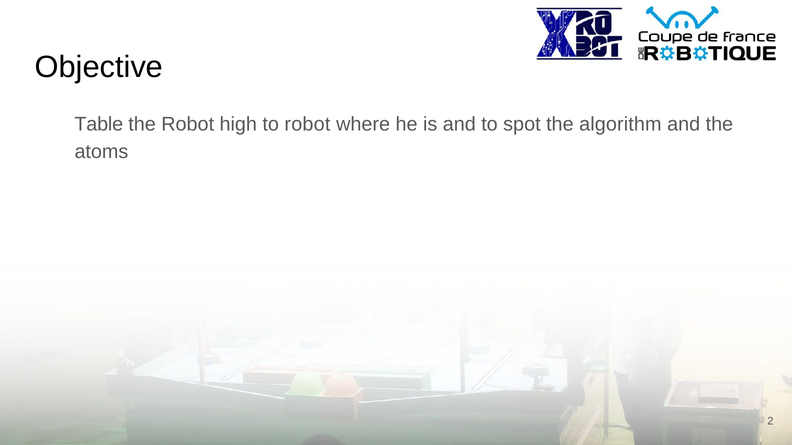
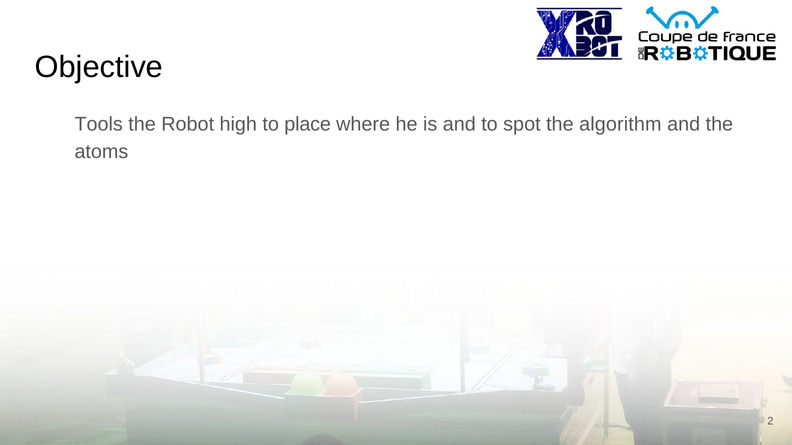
Table: Table -> Tools (99, 125)
to robot: robot -> place (308, 125)
